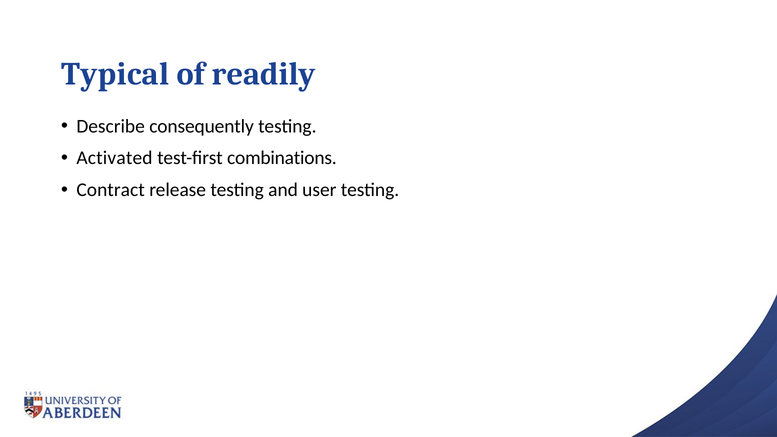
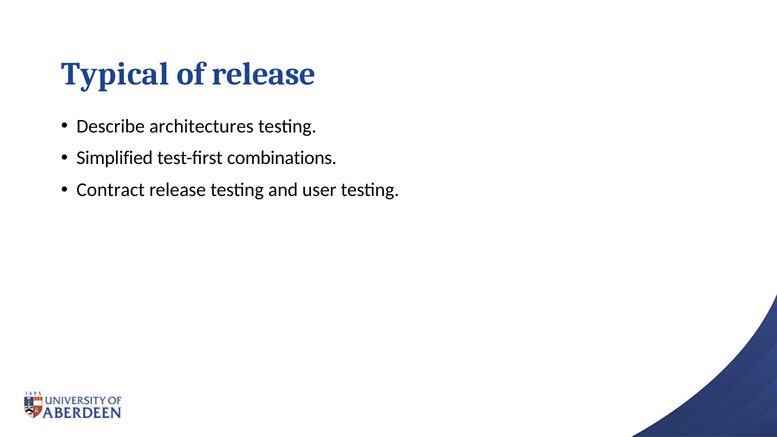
of readily: readily -> release (264, 74)
consequently: consequently -> architectures (201, 126)
Activated: Activated -> Simplified (115, 158)
